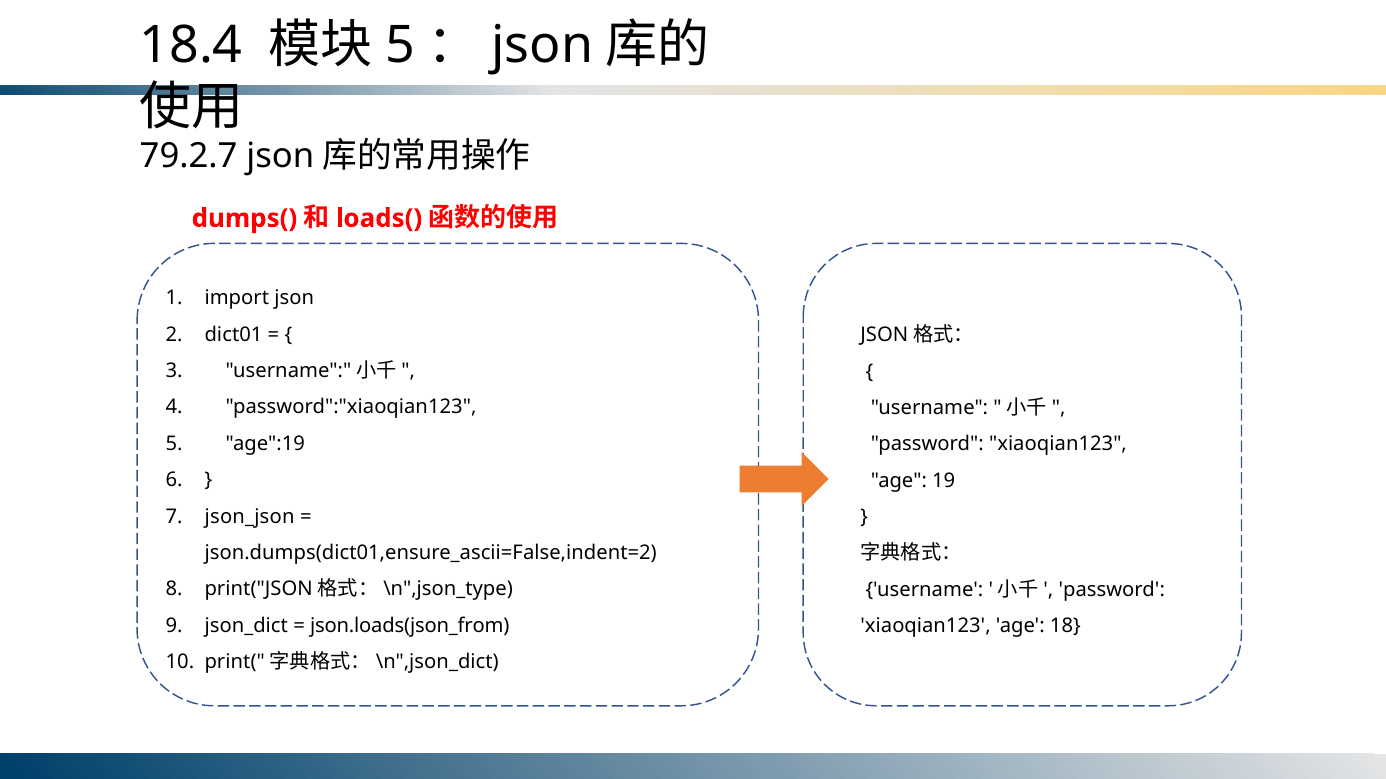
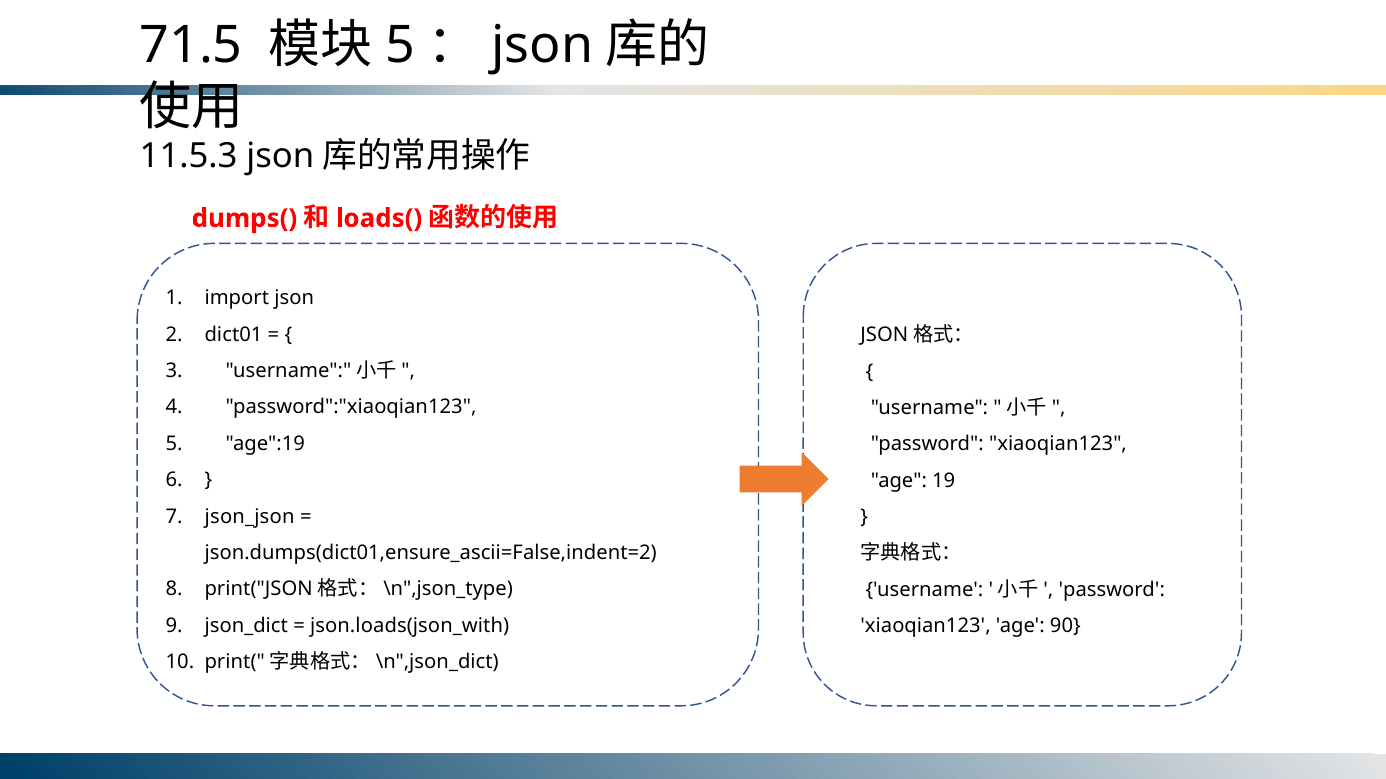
18.4: 18.4 -> 71.5 (191, 45)
79.2.7: 79.2.7 -> 11.5.3 (189, 156)
json.loads(json_from: json.loads(json_from -> json.loads(json_with (410, 626)
18: 18 -> 90 (1065, 626)
